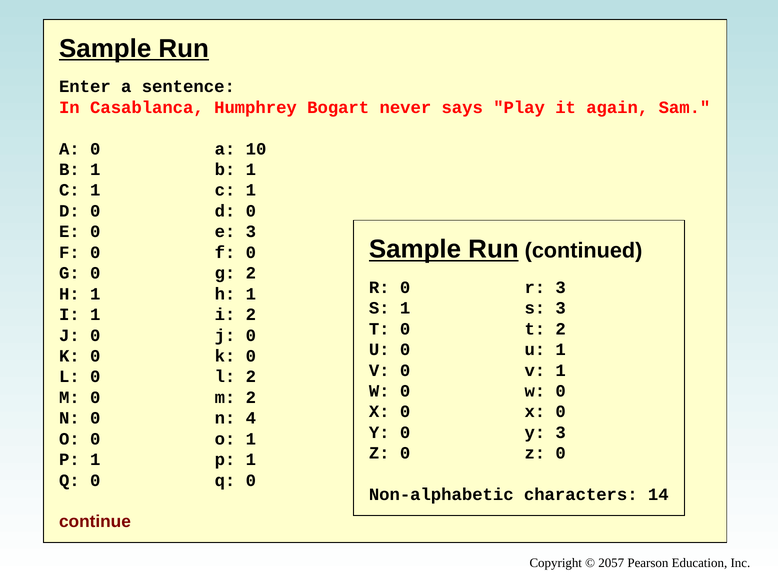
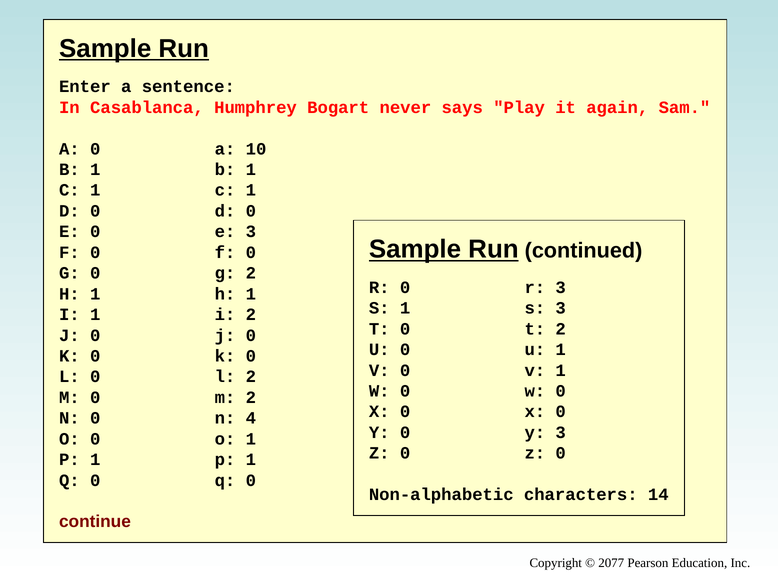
2057: 2057 -> 2077 (611, 564)
